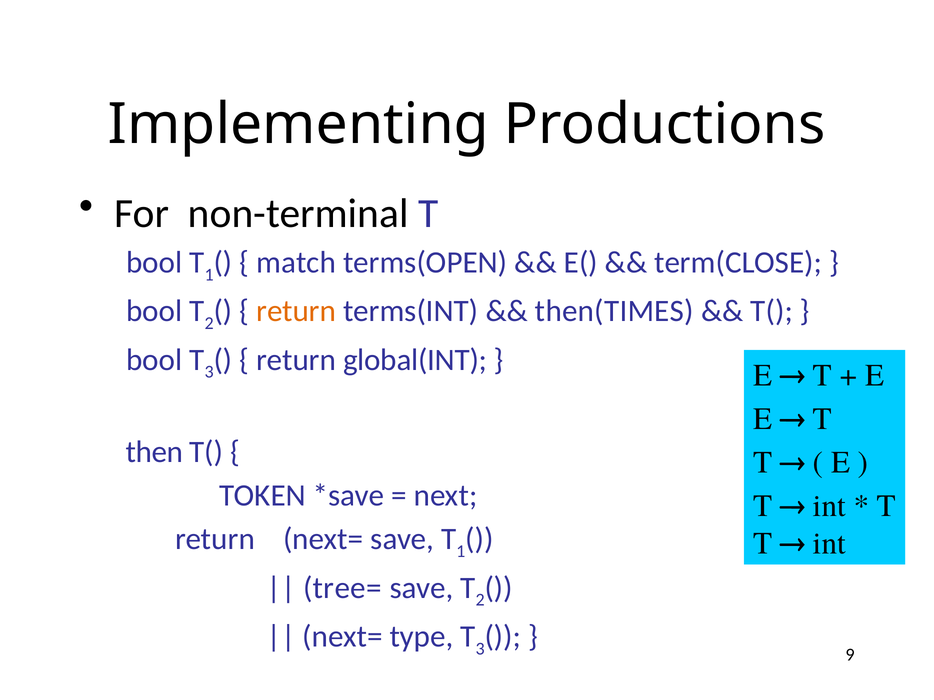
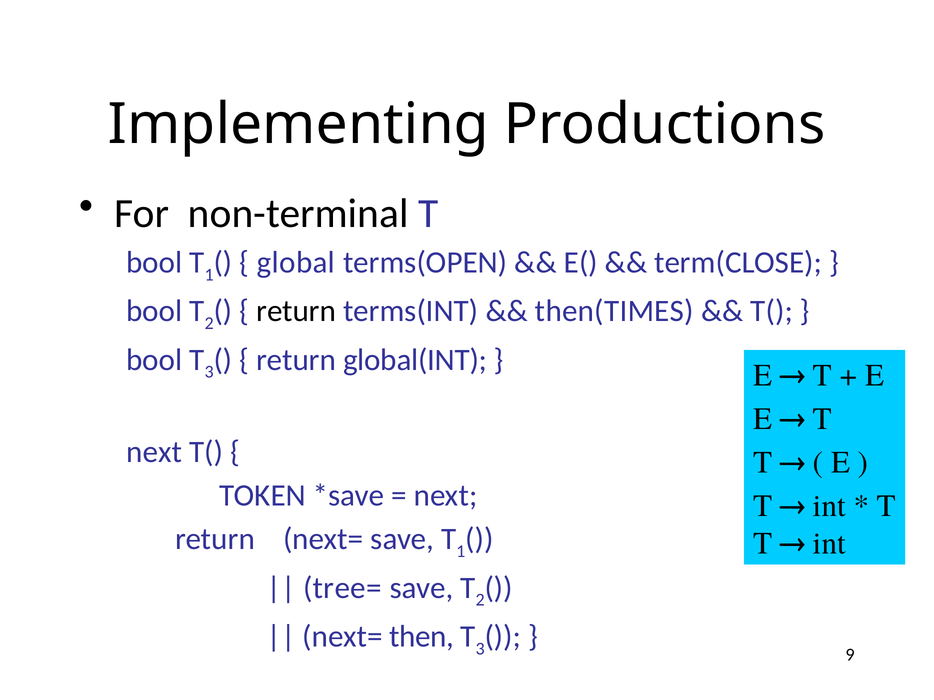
match: match -> global (296, 263)
return colour: orange -> black (296, 311)
then: then -> next (154, 452)
type: type -> then (422, 637)
